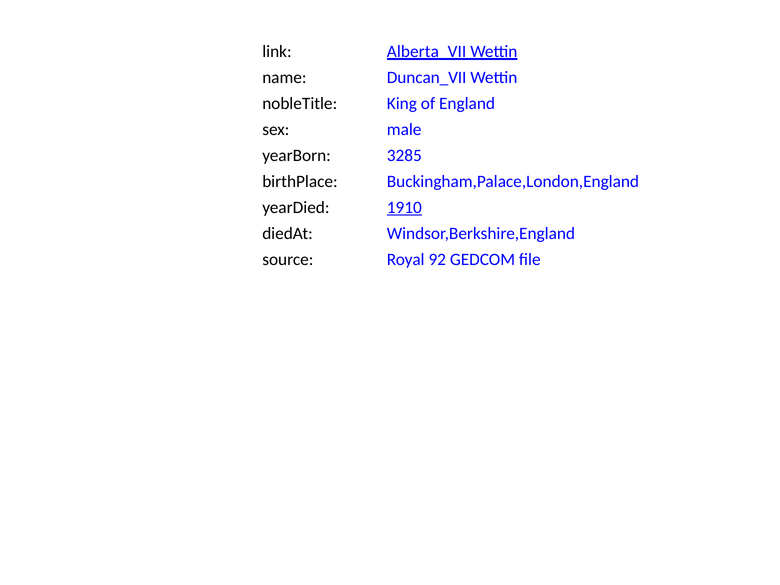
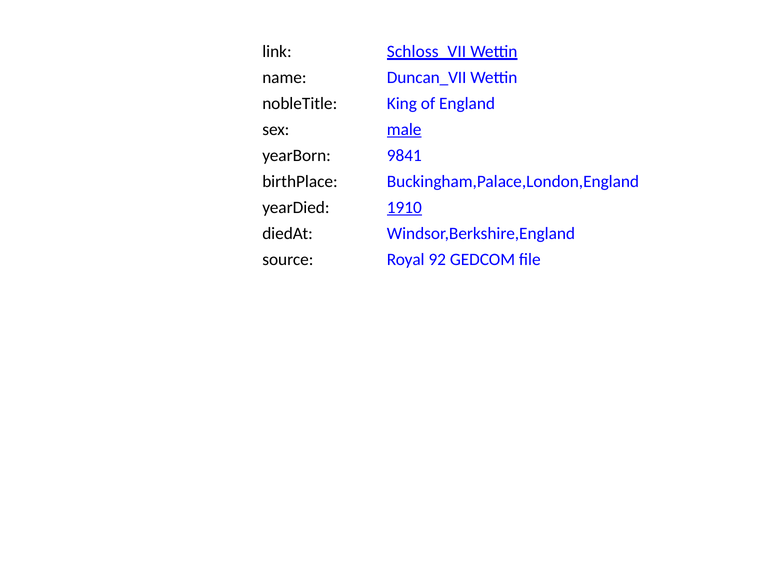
Alberta_VII: Alberta_VII -> Schloss_VII (427, 51)
male underline: none -> present (404, 129)
3285: 3285 -> 9841 (404, 155)
